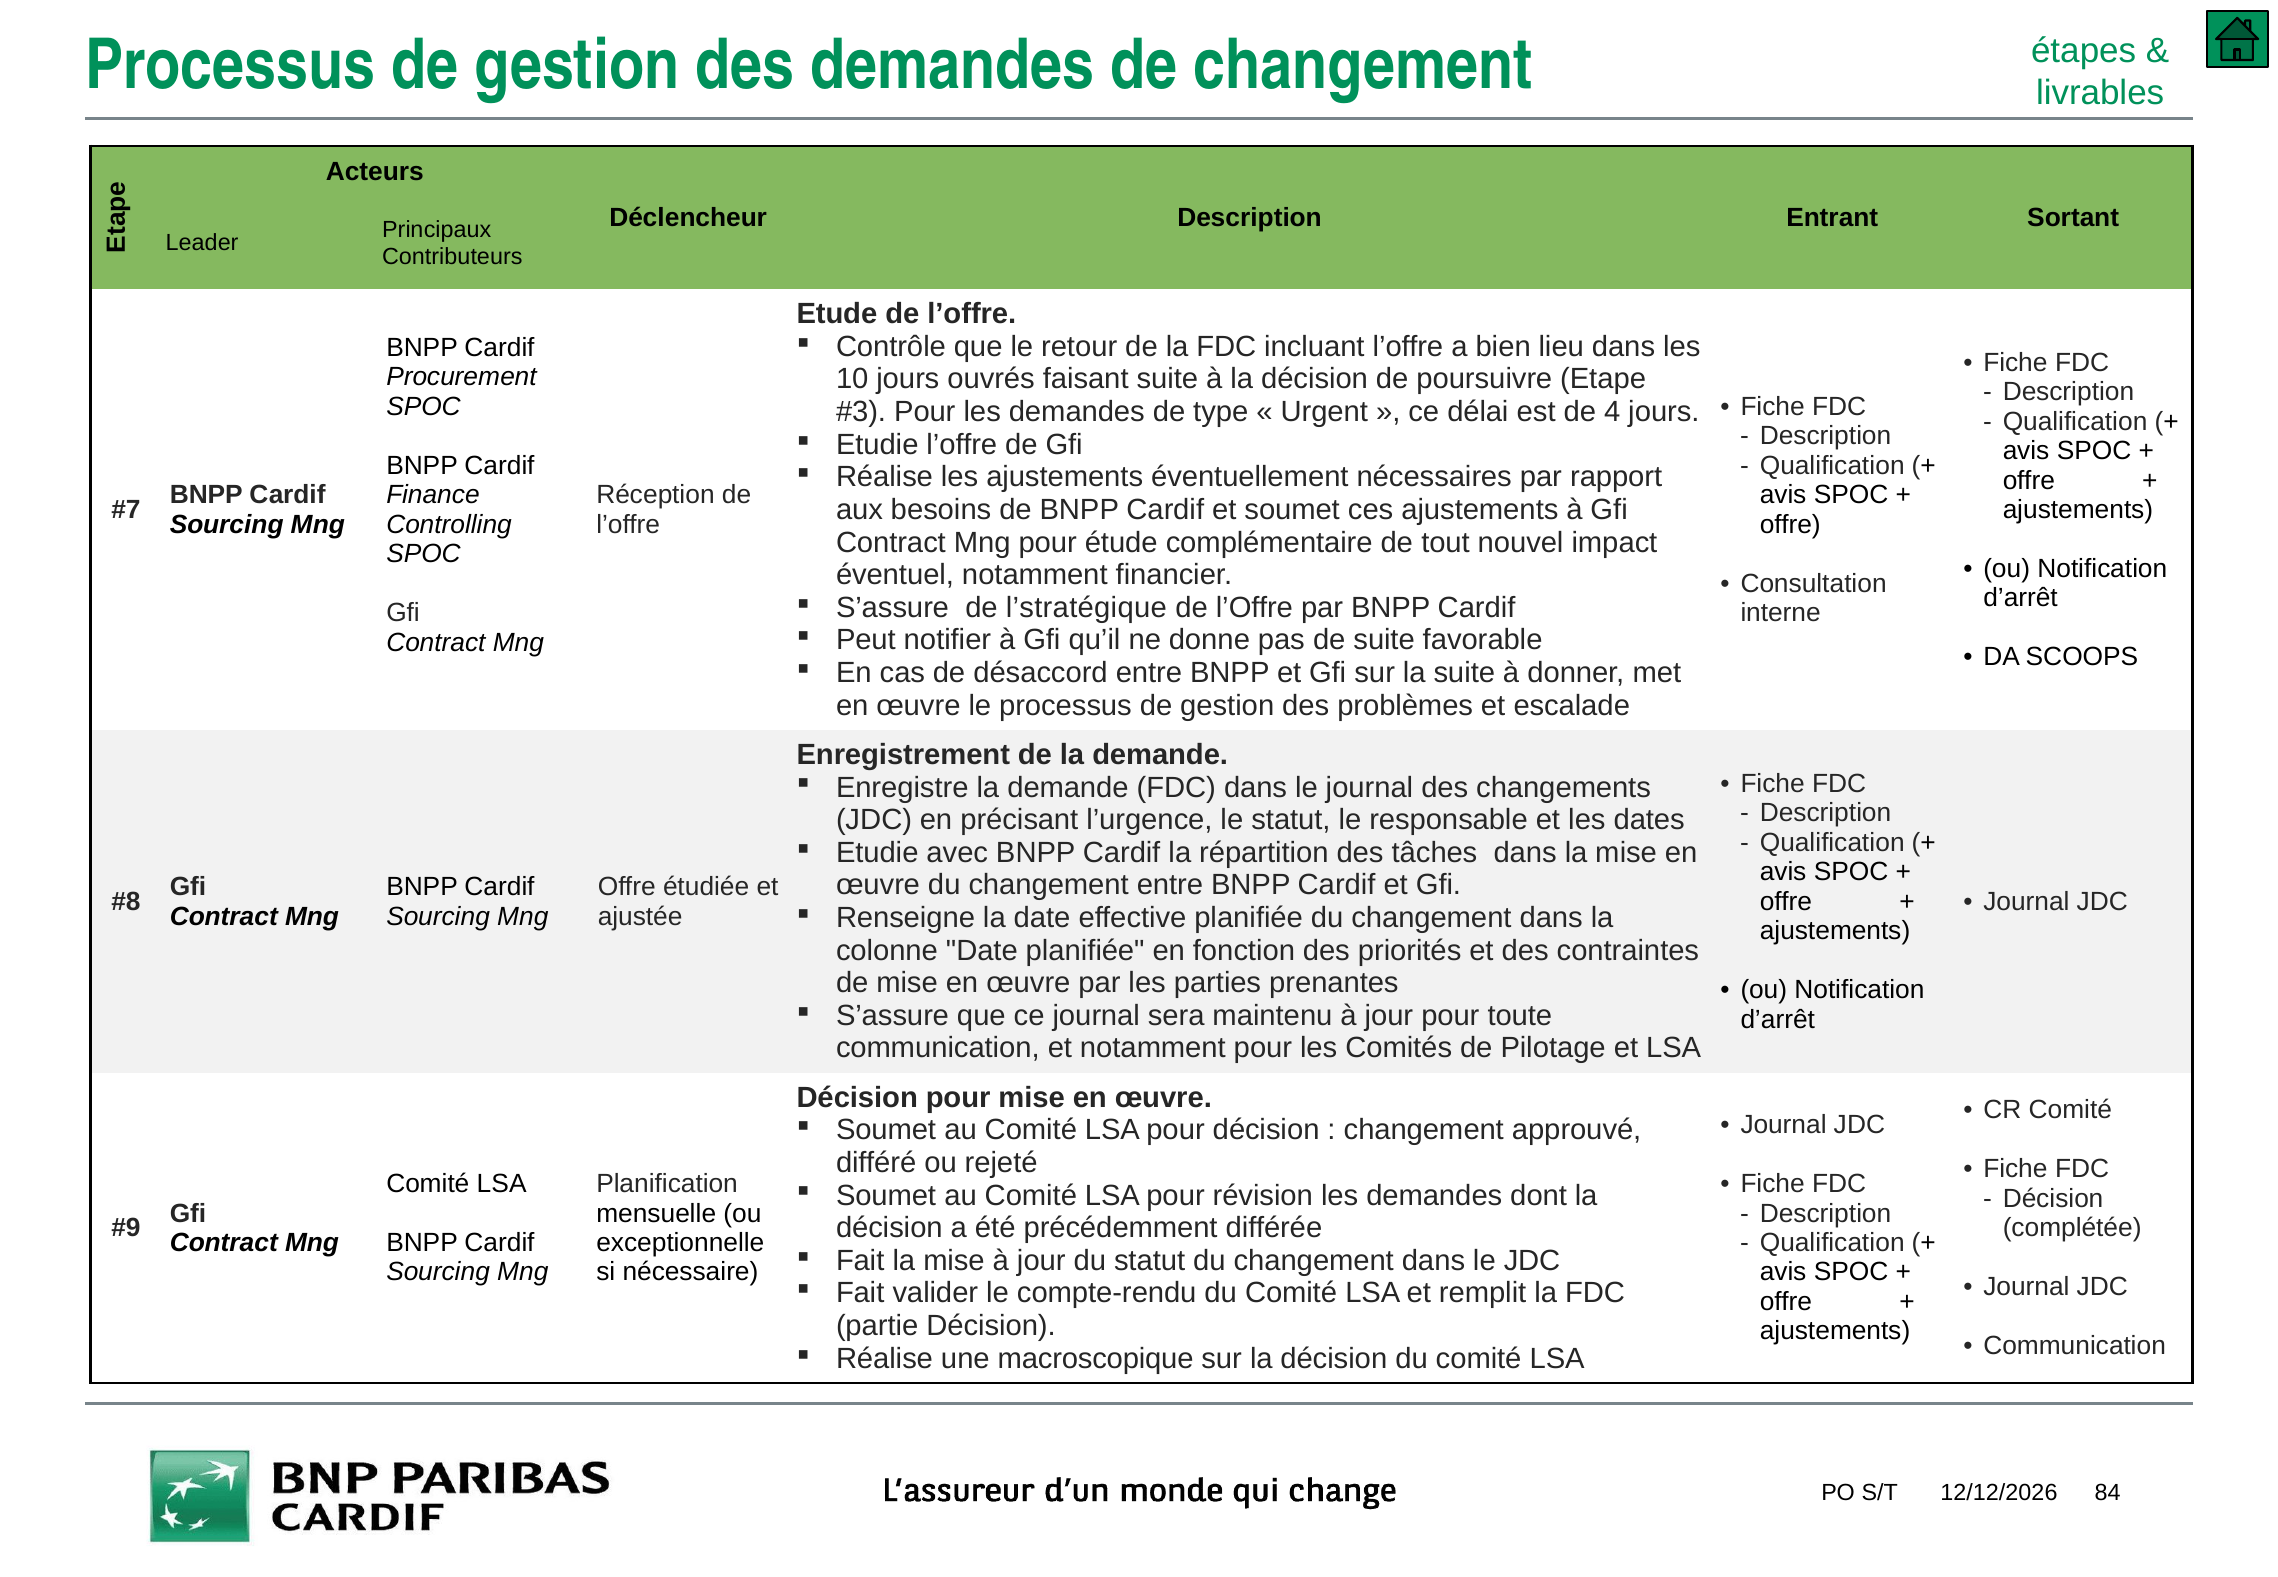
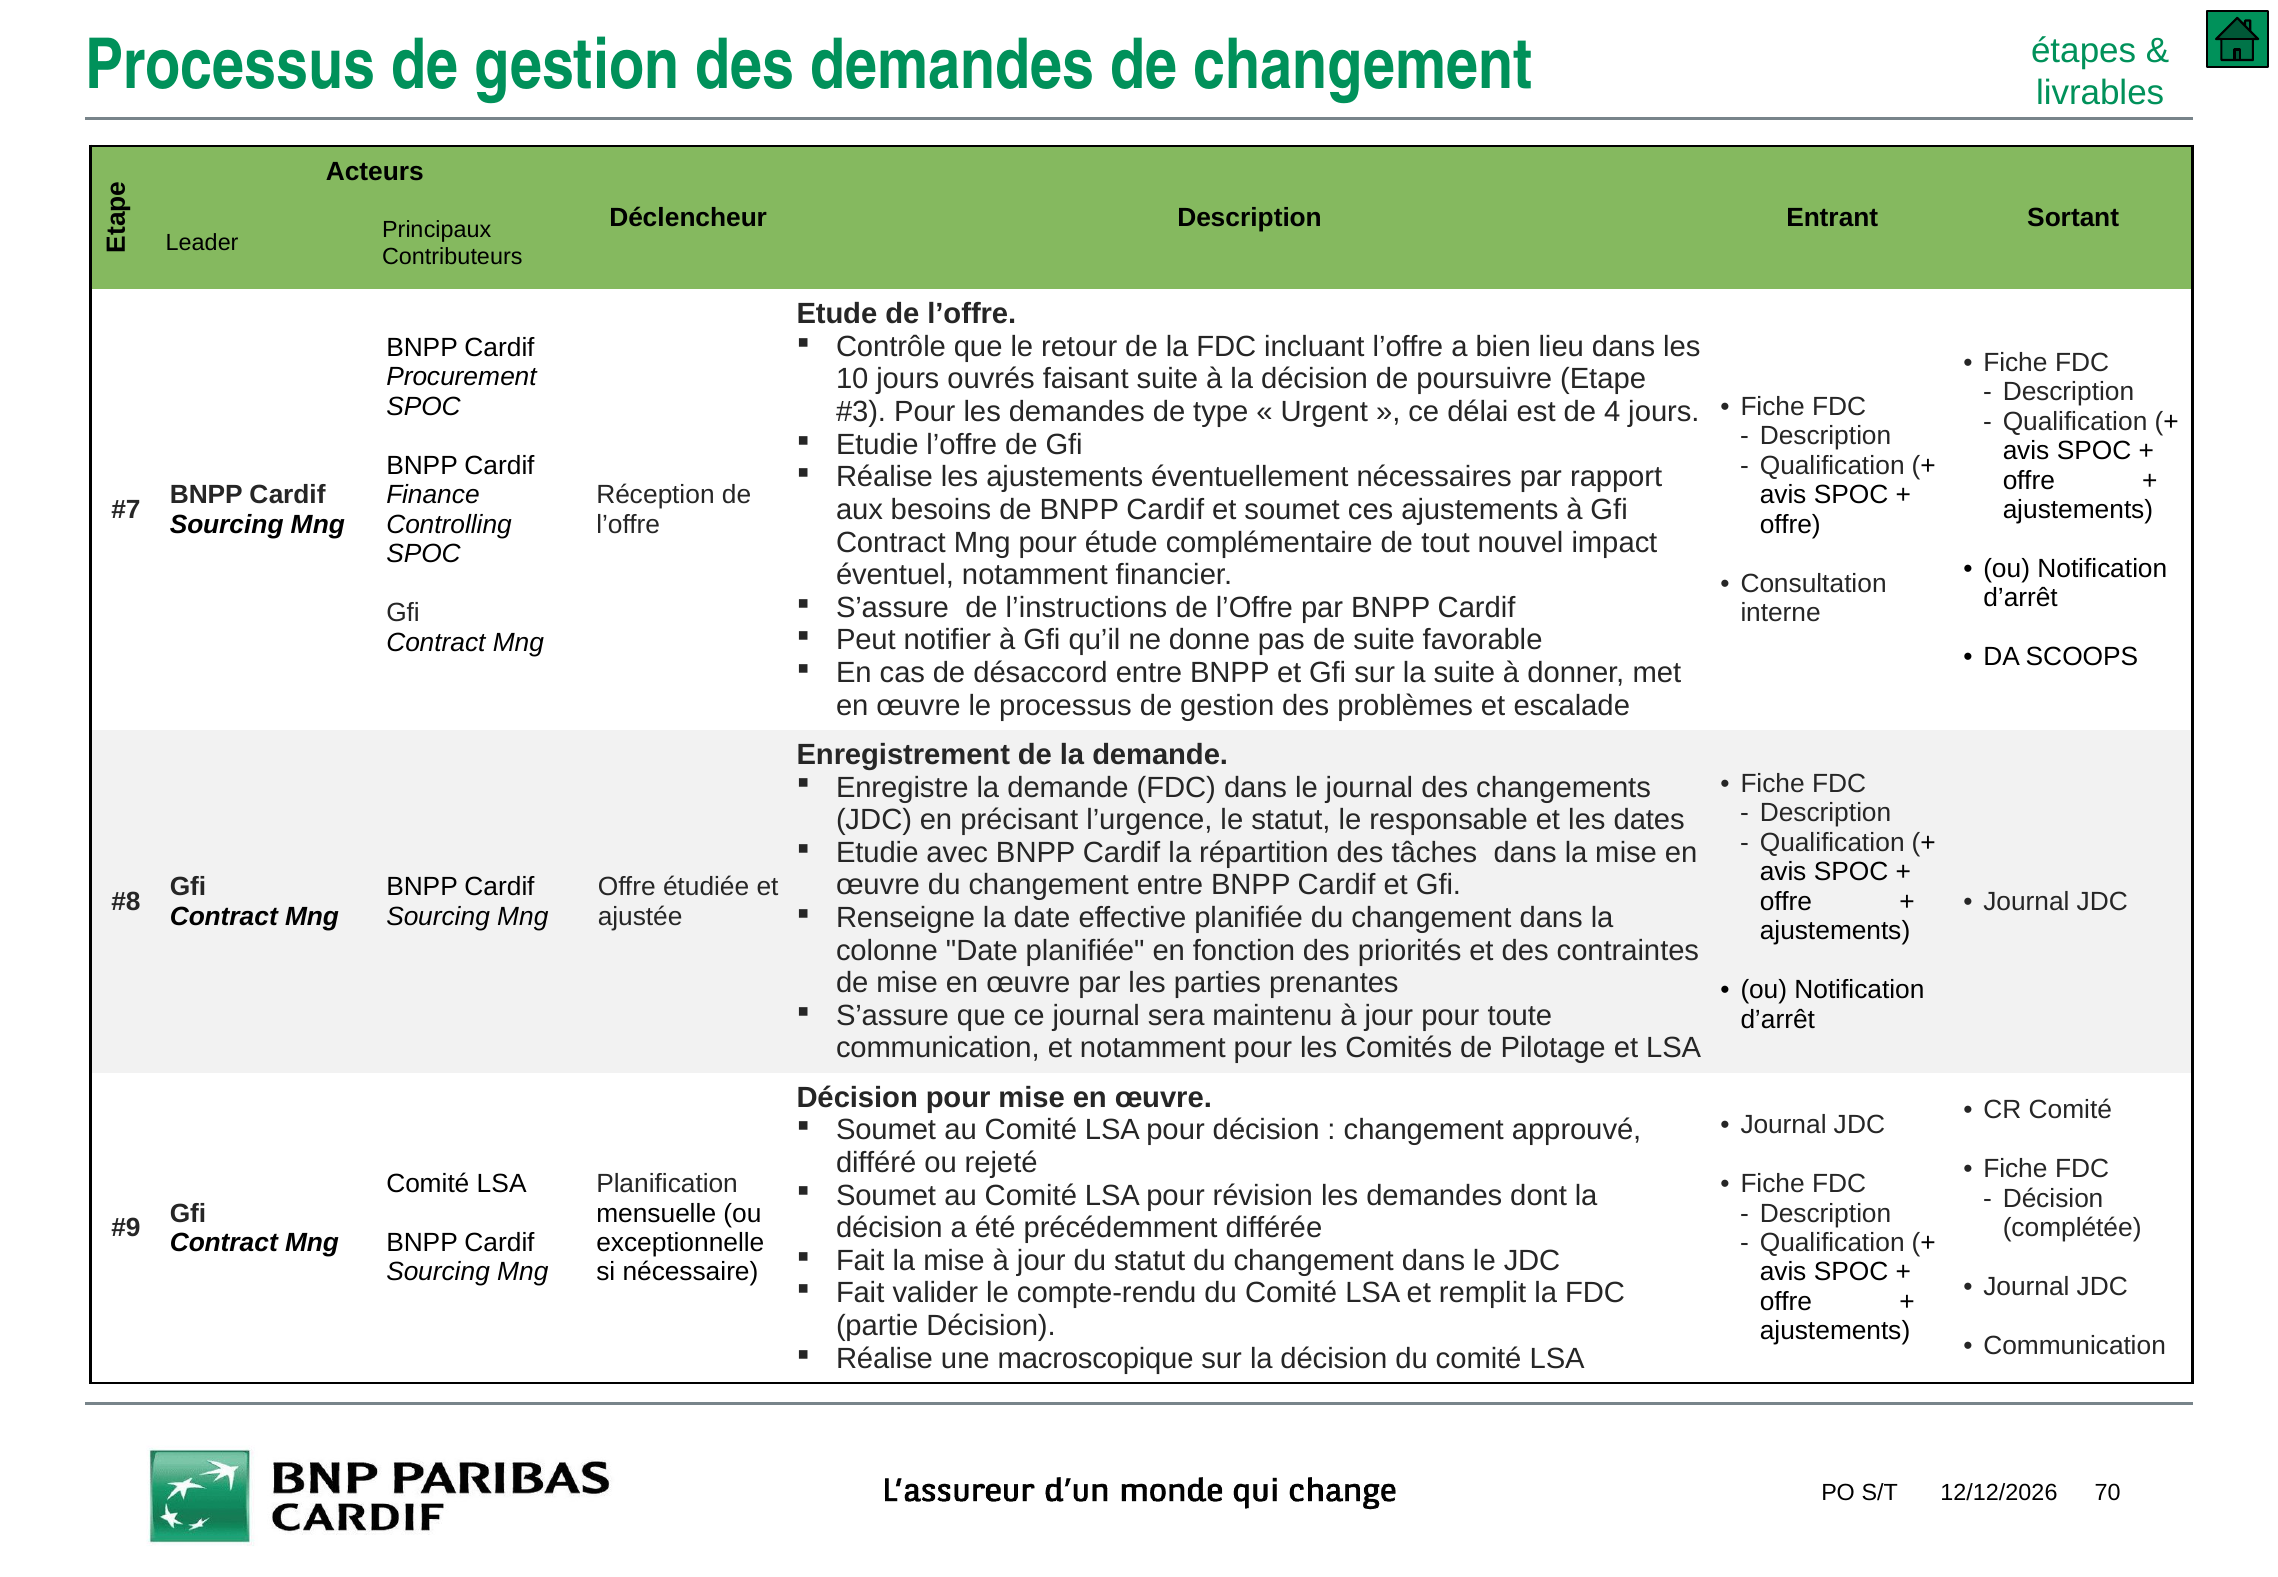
l’stratégique: l’stratégique -> l’instructions (1086, 608)
84: 84 -> 70 (2108, 1493)
